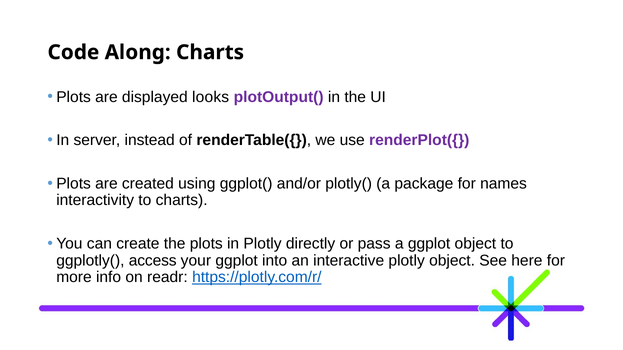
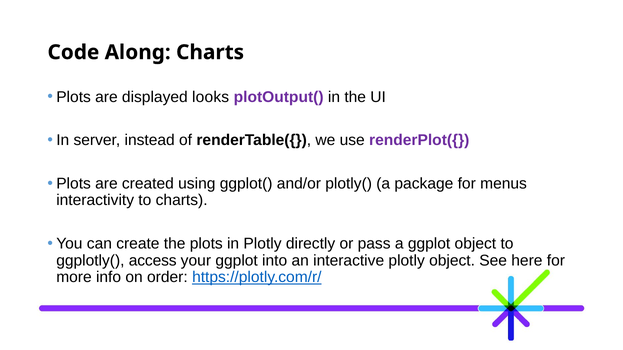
names: names -> menus (504, 184)
readr: readr -> order (167, 278)
